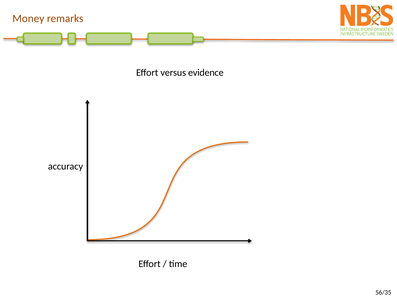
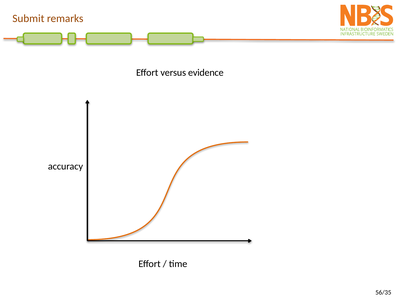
Money: Money -> Submit (28, 18)
